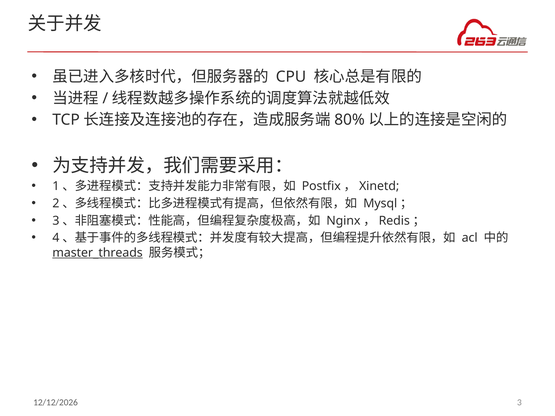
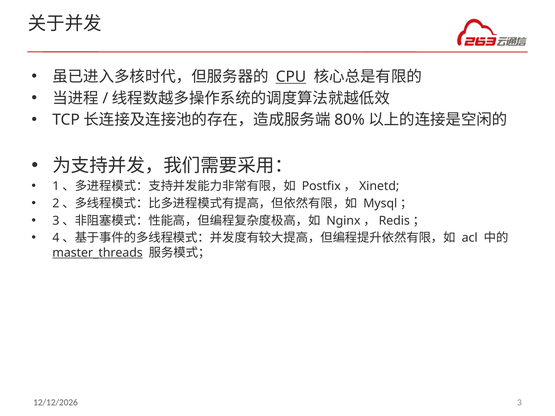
CPU underline: none -> present (291, 77)
